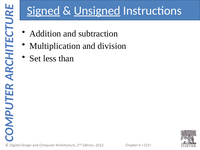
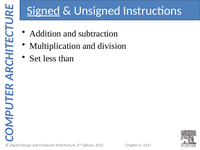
Unsigned underline: present -> none (97, 11)
